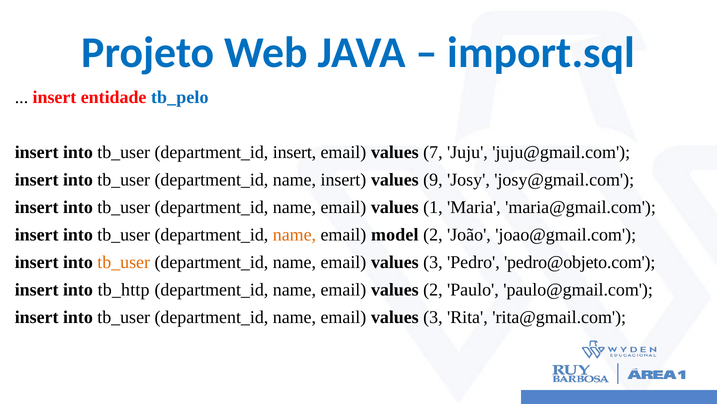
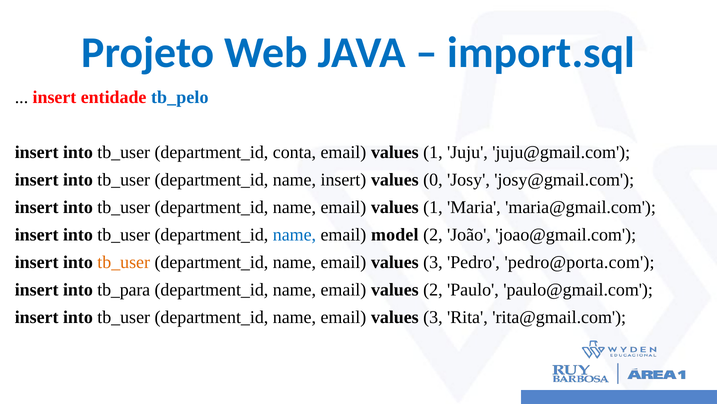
department_id insert: insert -> conta (294, 152)
7: 7 -> 1 (433, 152)
9: 9 -> 0 (433, 179)
name colour: orange -> blue (294, 234)
pedro@objeto.com: pedro@objeto.com -> pedro@porta.com (580, 262)
tb_http: tb_http -> tb_para (124, 289)
